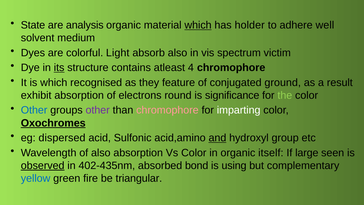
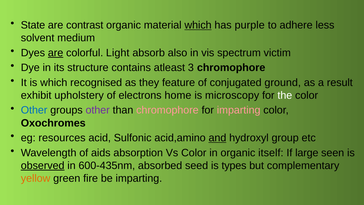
analysis: analysis -> contrast (85, 25)
holder: holder -> purple (250, 25)
well: well -> less (325, 25)
are underline: none -> present (56, 53)
its underline: present -> none (59, 68)
4: 4 -> 3 (191, 68)
exhibit absorption: absorption -> upholstery (79, 95)
round: round -> home (178, 95)
significance: significance -> microscopy (232, 95)
the colour: light green -> white (285, 95)
imparting colour: white -> pink (239, 110)
Oxochromes underline: present -> none (53, 123)
dispersed: dispersed -> resources (62, 138)
of also: also -> aids (101, 153)
402-435nm: 402-435nm -> 600-435nm (107, 165)
bond: bond -> seed (197, 165)
using: using -> types (234, 165)
yellow colour: blue -> orange (36, 178)
be triangular: triangular -> imparting (139, 178)
